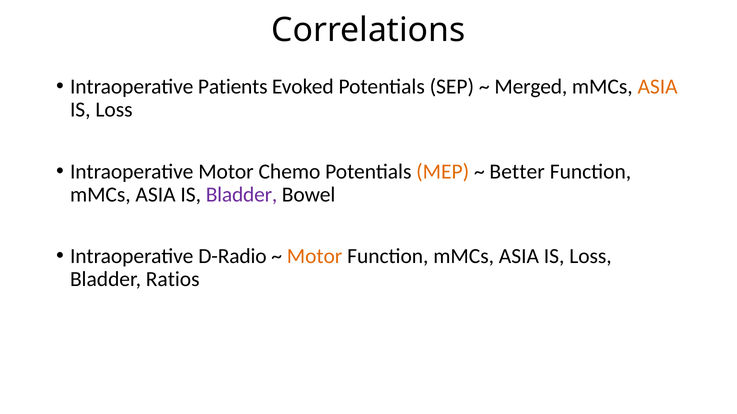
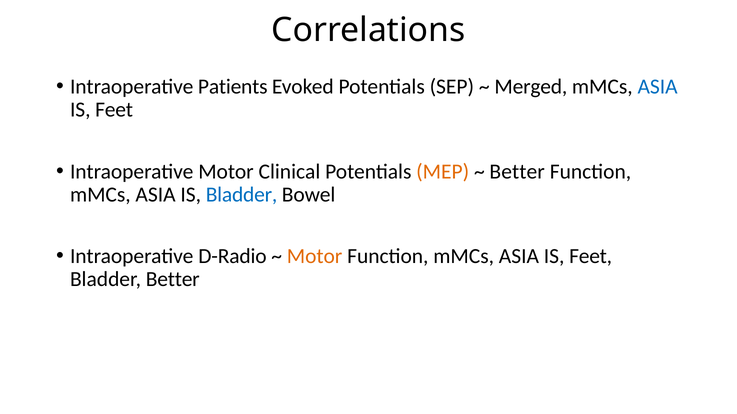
ASIA colour: orange -> blue (658, 87)
Loss: Loss -> Feet (114, 110)
Chemo: Chemo -> Clinical (289, 172)
Bladder colour: purple -> blue (242, 195)
Loss: Loss -> Feet (591, 257)
Bladder Ratios: Ratios -> Better (173, 280)
